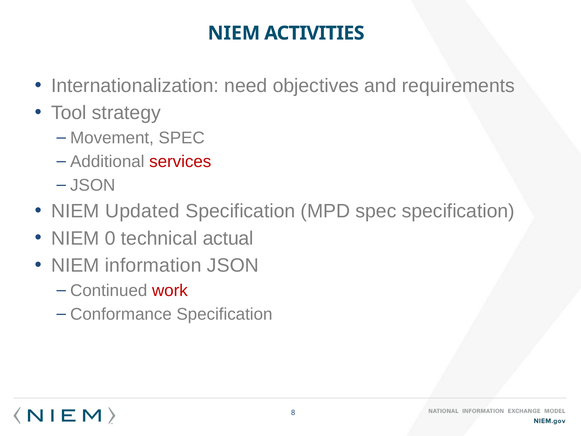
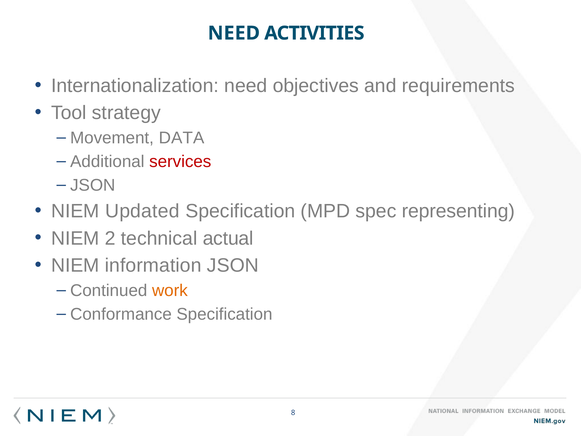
NIEM: NIEM -> NEED (234, 33)
Movement SPEC: SPEC -> DATA (182, 138)
spec specification: specification -> representing (458, 211)
0: 0 -> 2 (110, 238)
work colour: red -> orange (170, 290)
